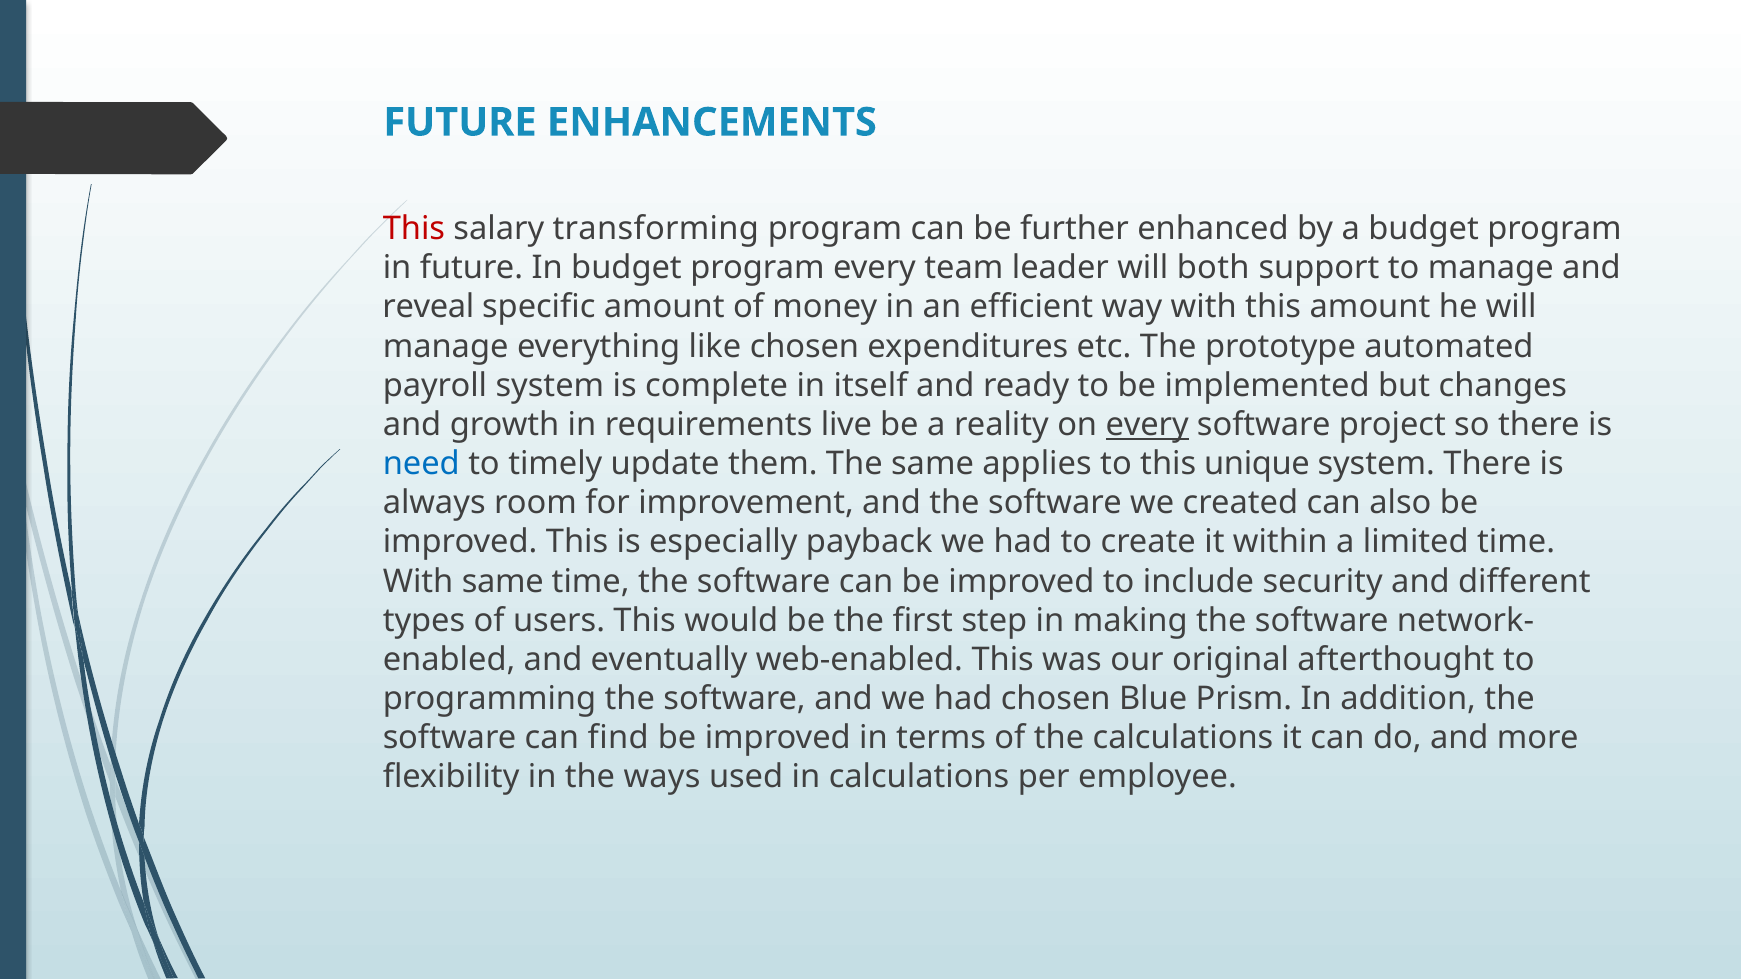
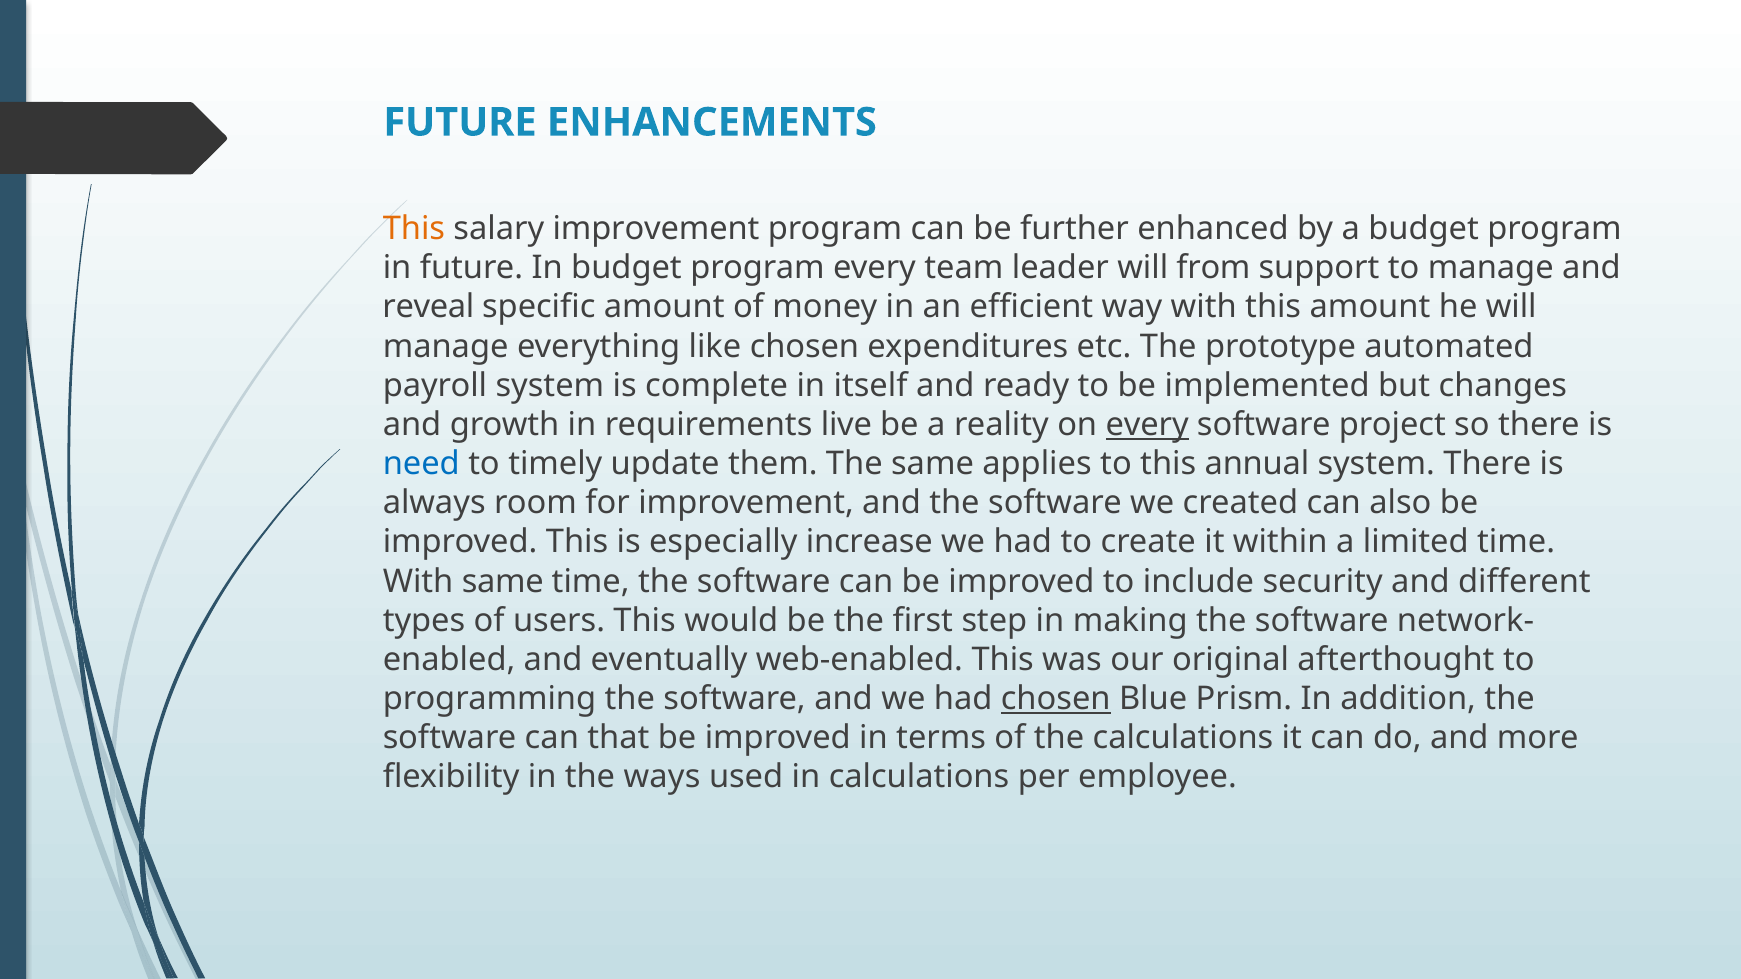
This colour: red -> orange (414, 229)
salary transforming: transforming -> improvement (656, 229)
both: both -> from (1213, 268)
unique: unique -> annual (1257, 464)
payback: payback -> increase (869, 542)
chosen underline: none -> present (1056, 699)
find: find -> that (618, 738)
